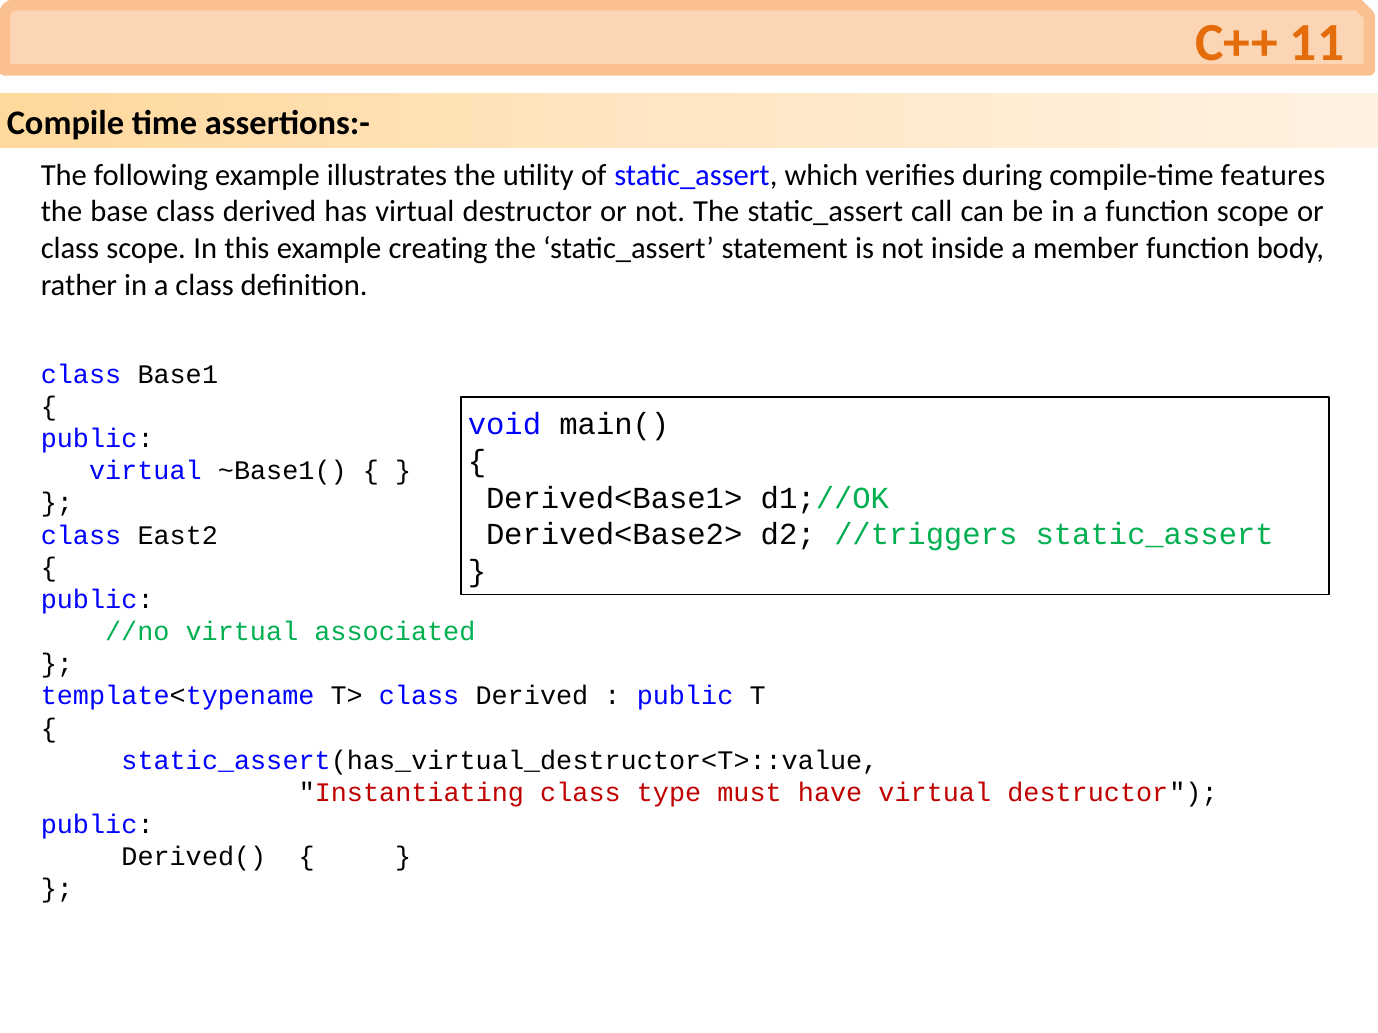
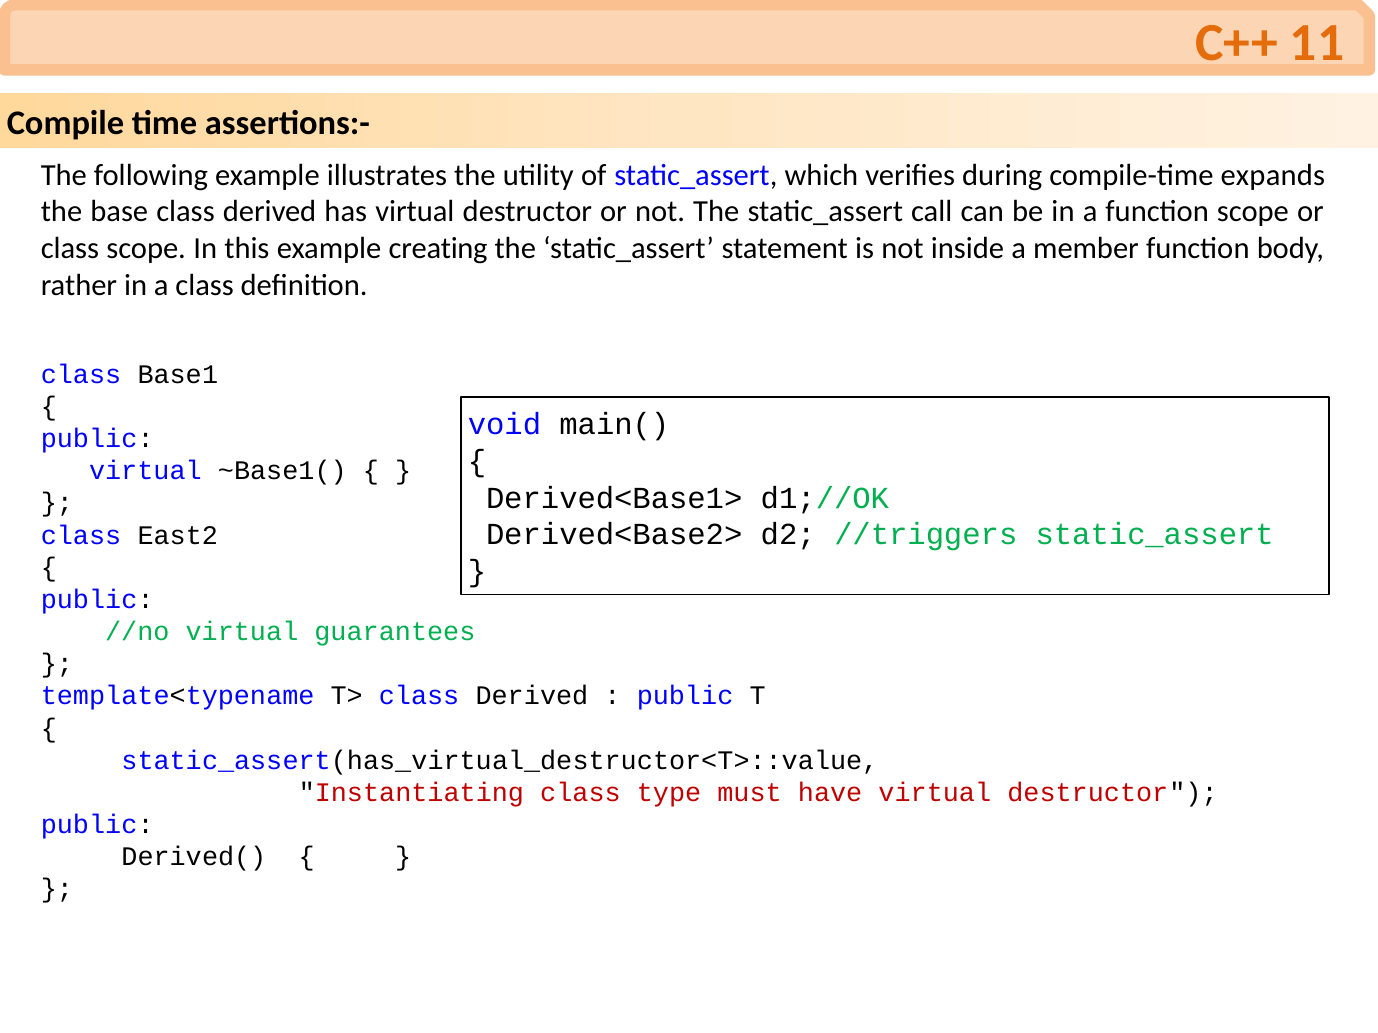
features: features -> expands (1273, 175)
associated: associated -> guarantees (395, 632)
